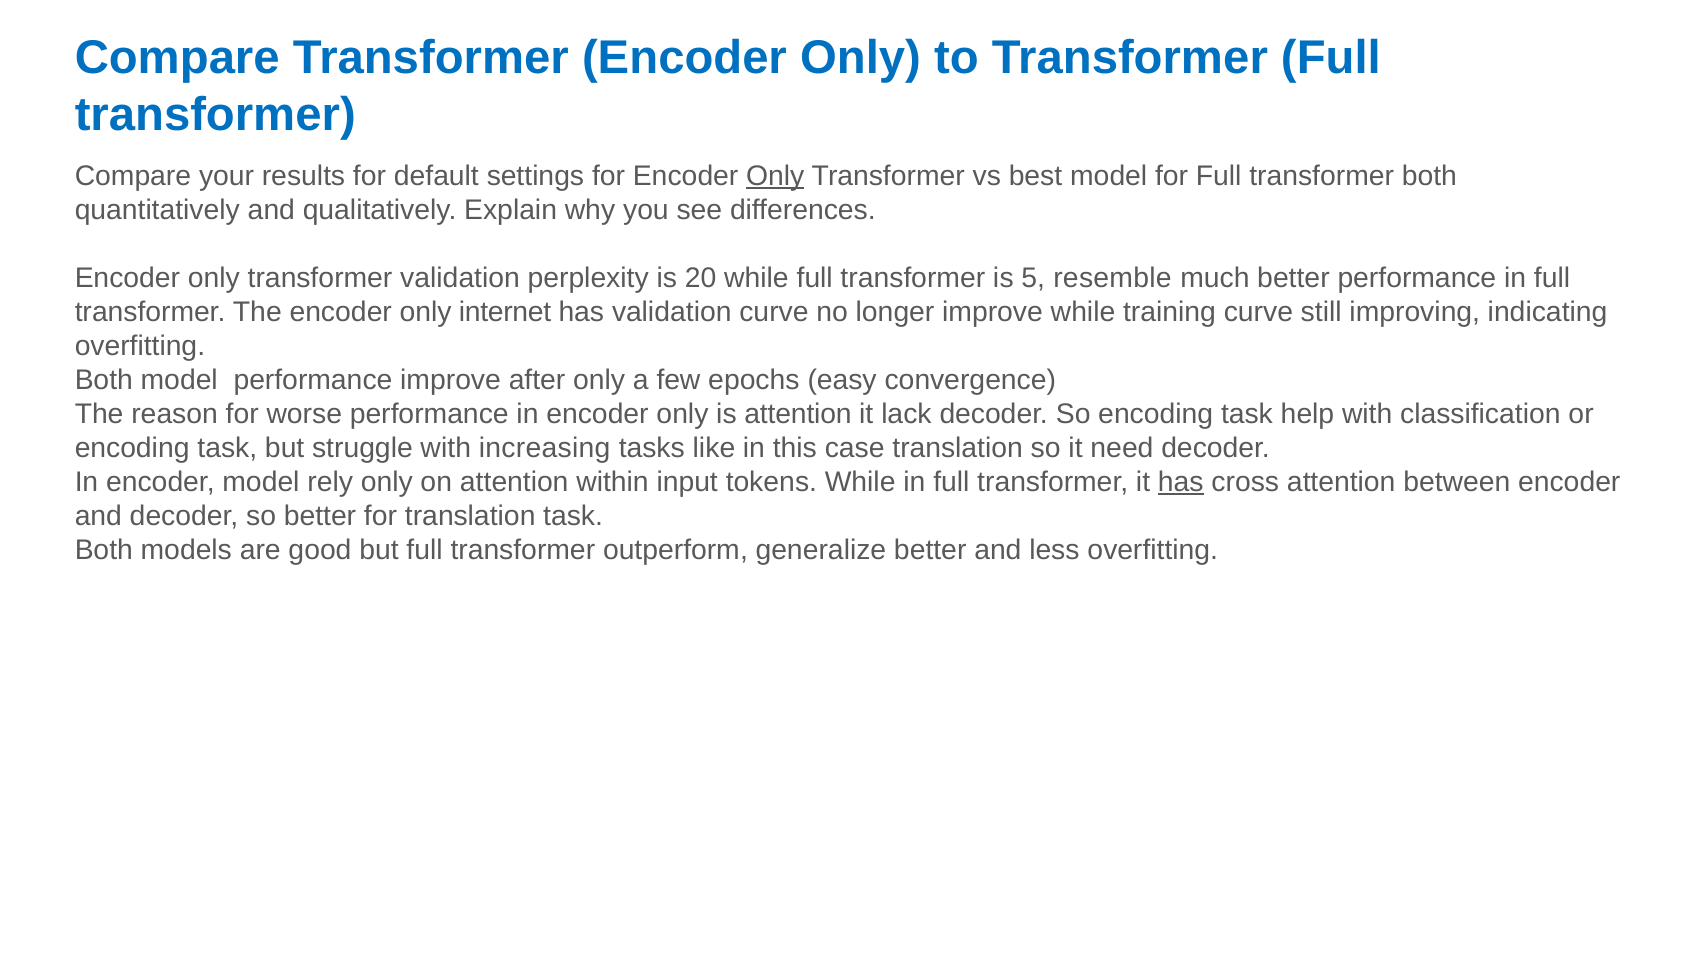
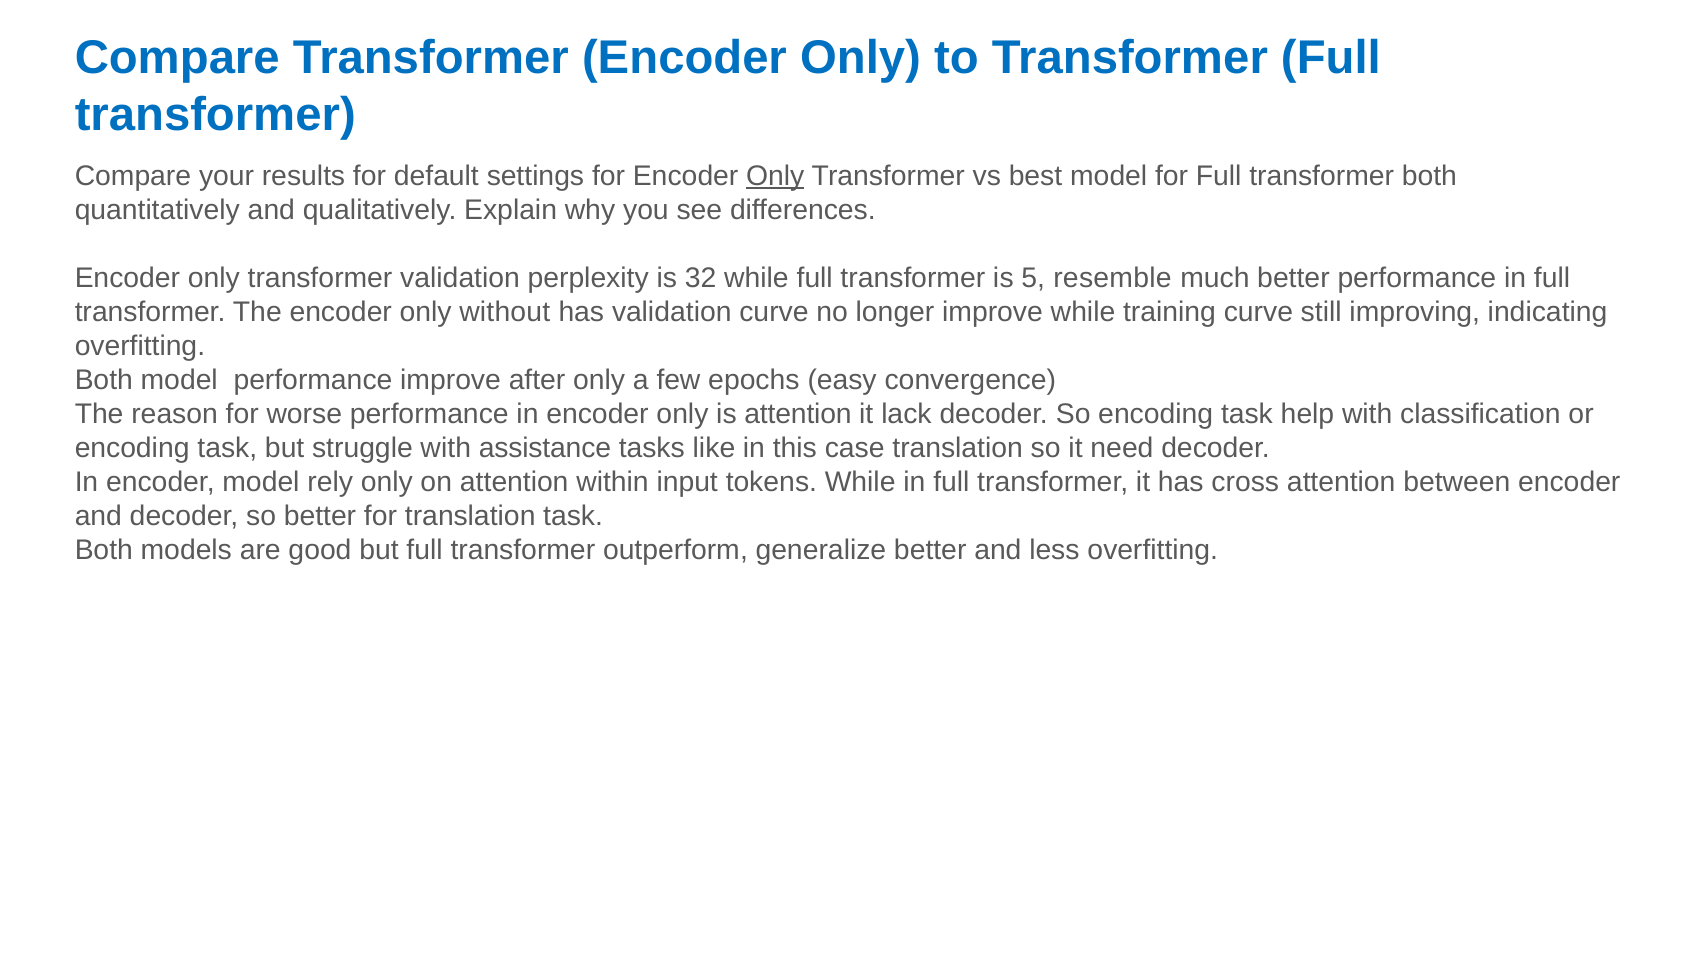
20: 20 -> 32 (701, 278)
internet: internet -> without (505, 312)
increasing: increasing -> assistance (545, 448)
has underline: present -> none (1181, 482)
